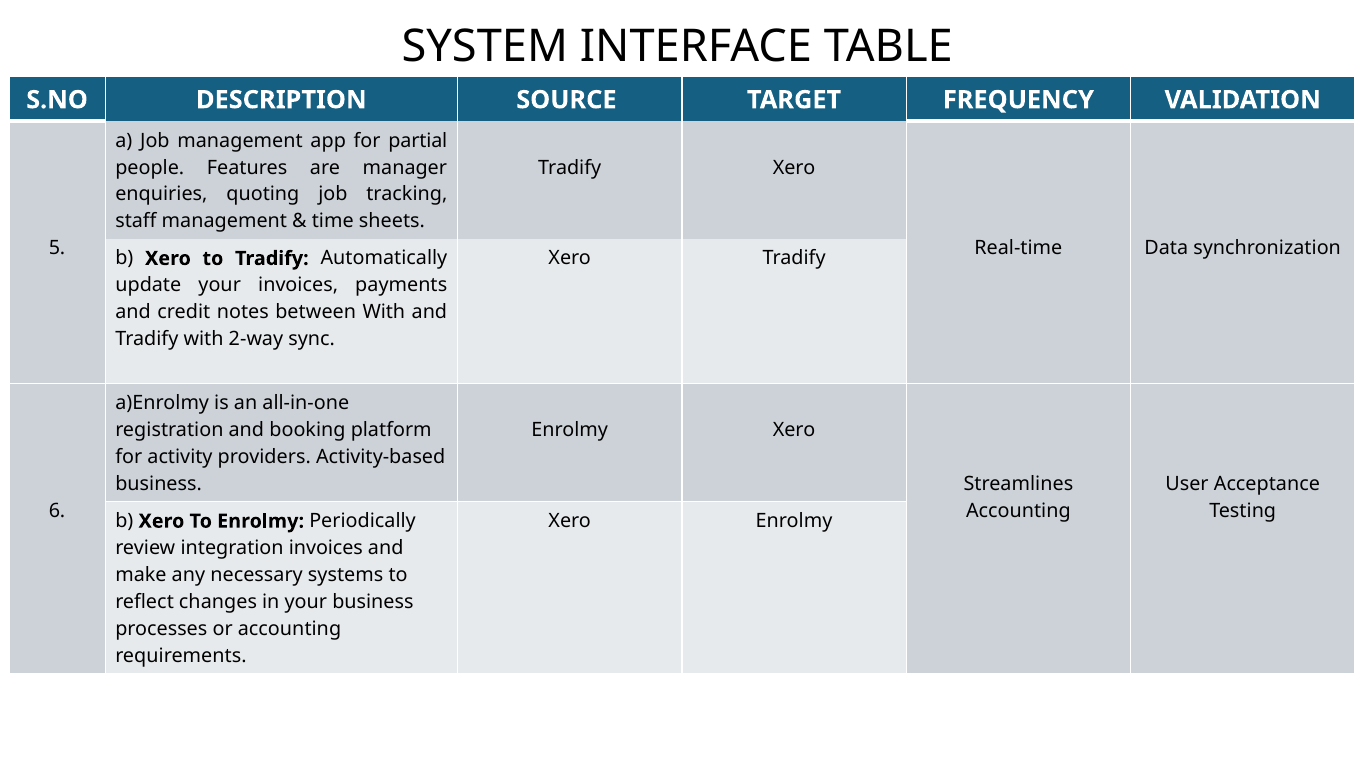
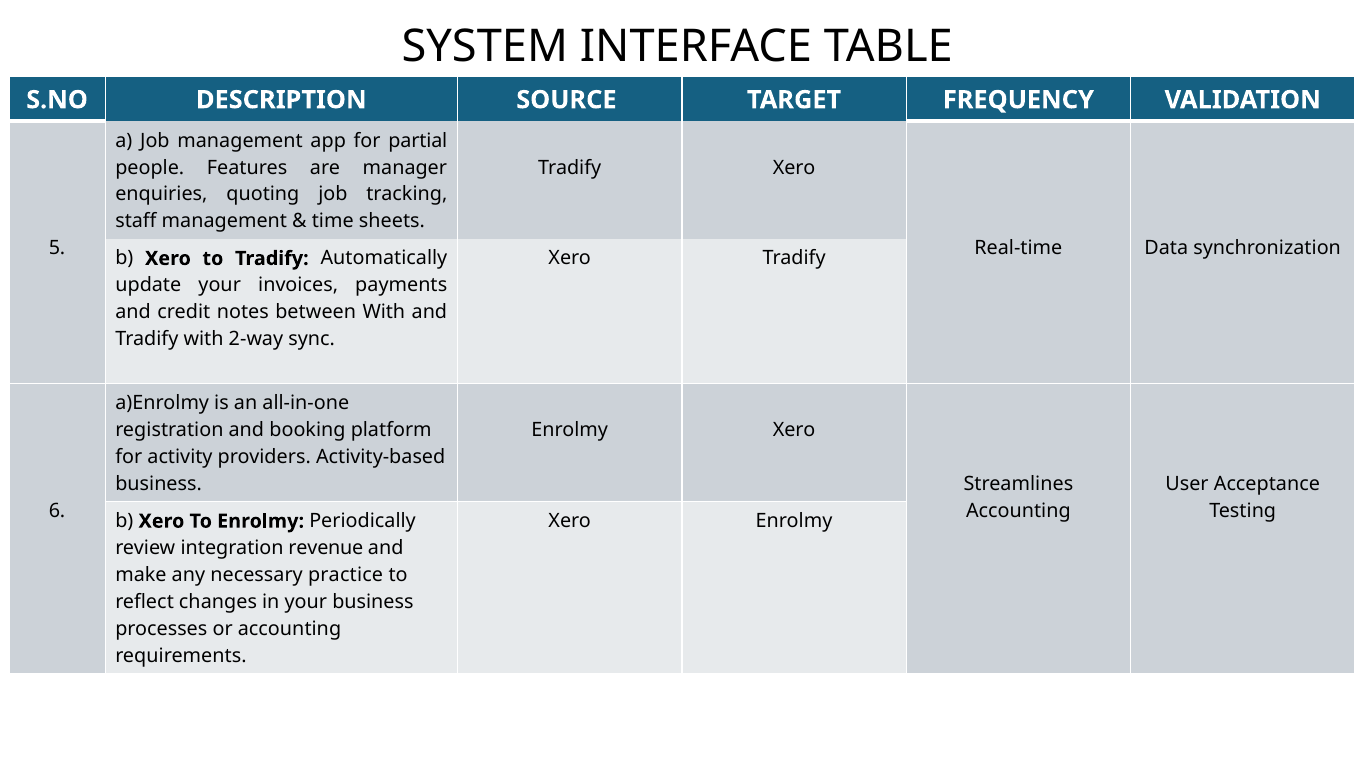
integration invoices: invoices -> revenue (326, 548)
systems: systems -> practice (346, 575)
